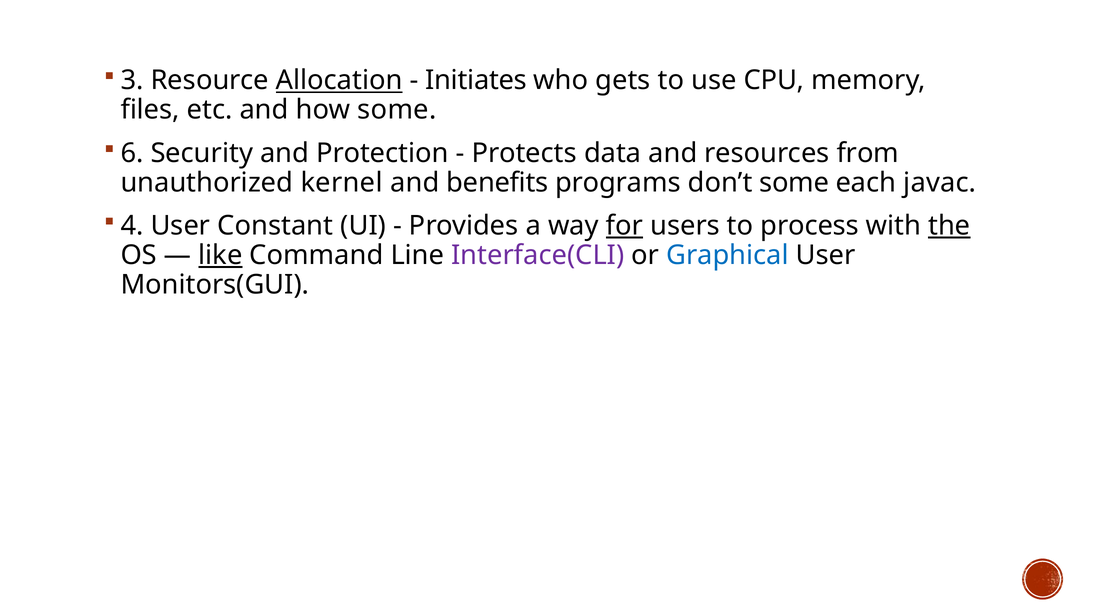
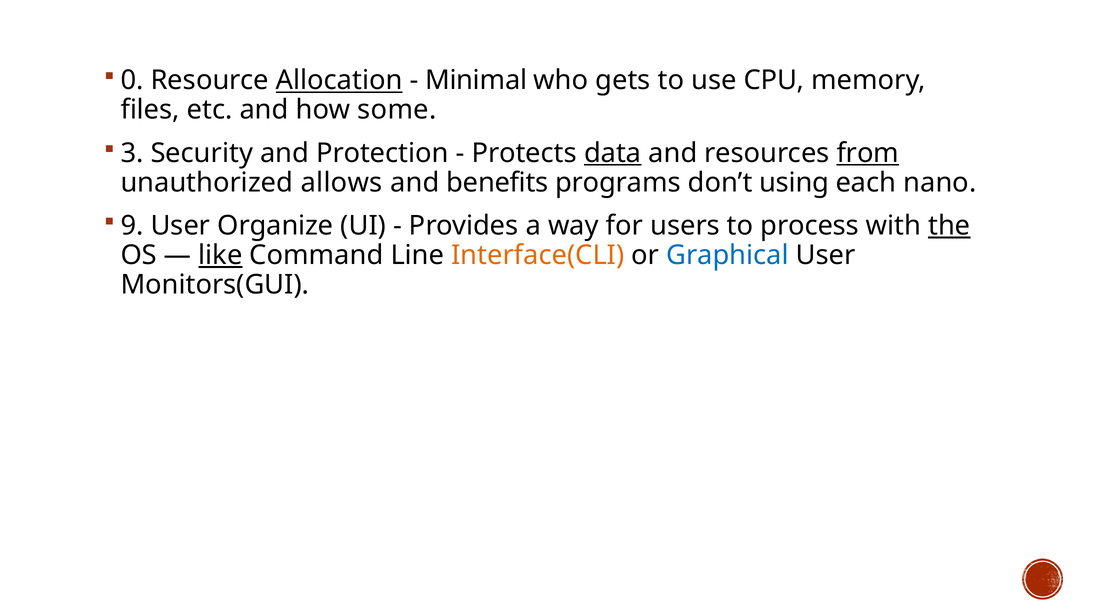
3: 3 -> 0 (132, 80)
Initiates: Initiates -> Minimal (476, 80)
6: 6 -> 3 (132, 153)
data underline: none -> present (613, 153)
from underline: none -> present (868, 153)
kernel: kernel -> allows (342, 183)
don’t some: some -> using (794, 183)
javac: javac -> nano (940, 183)
4: 4 -> 9 (132, 226)
Constant: Constant -> Organize (275, 226)
for underline: present -> none (624, 226)
Interface(CLI colour: purple -> orange (538, 255)
